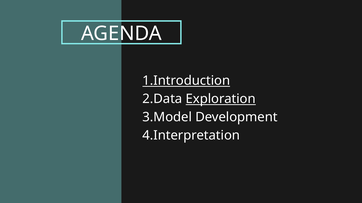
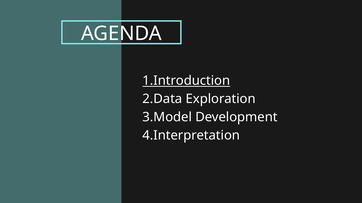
Exploration underline: present -> none (221, 99)
